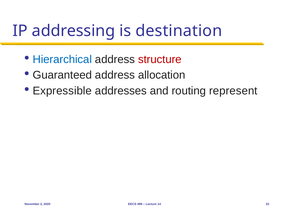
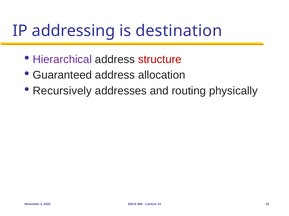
Hierarchical colour: blue -> purple (62, 60)
Expressible: Expressible -> Recursively (62, 91)
represent: represent -> physically (233, 91)
